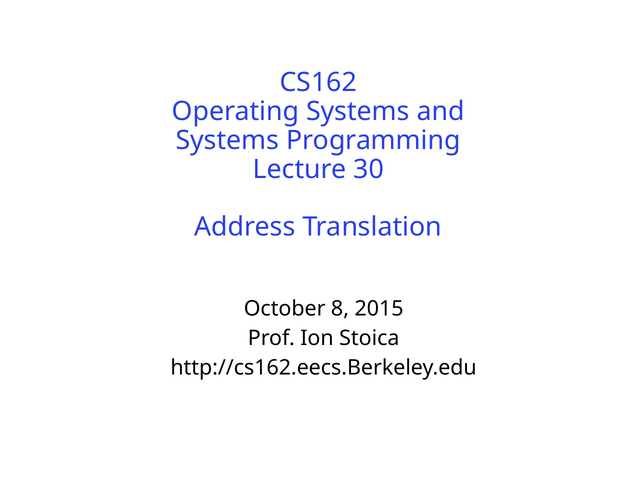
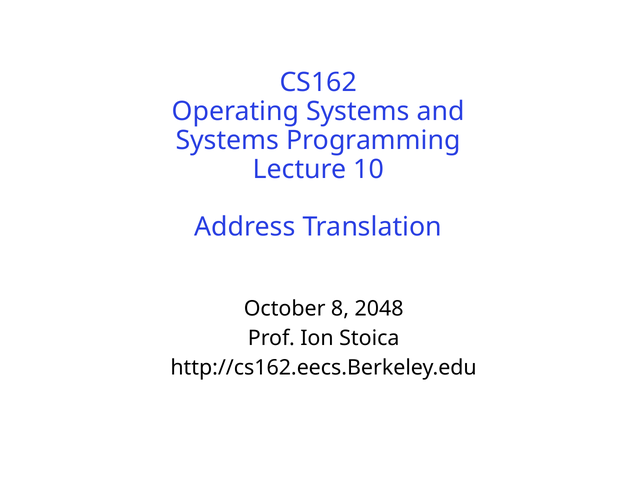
30: 30 -> 10 (369, 169)
2015: 2015 -> 2048 (379, 309)
